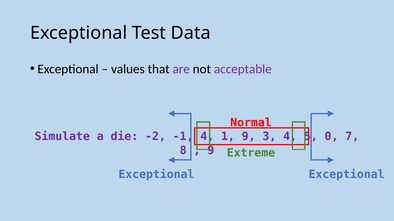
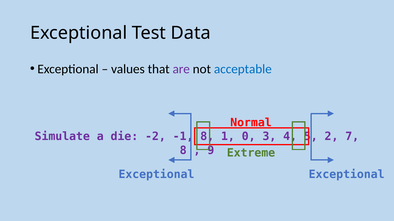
acceptable colour: purple -> blue (243, 69)
4: 4 -> 8 (207, 137)
1 9: 9 -> 0 (249, 137)
0: 0 -> 2 (331, 137)
